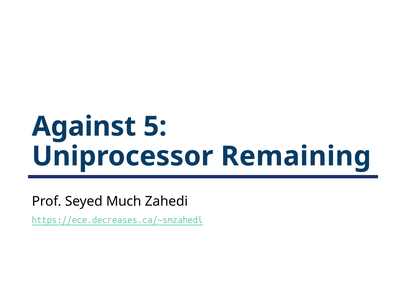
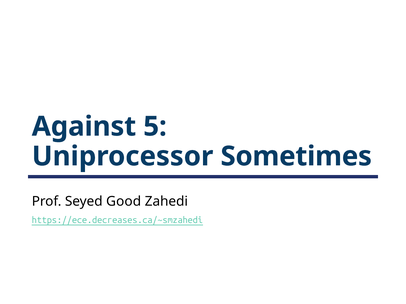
Remaining: Remaining -> Sometimes (296, 157)
Much: Much -> Good (124, 202)
